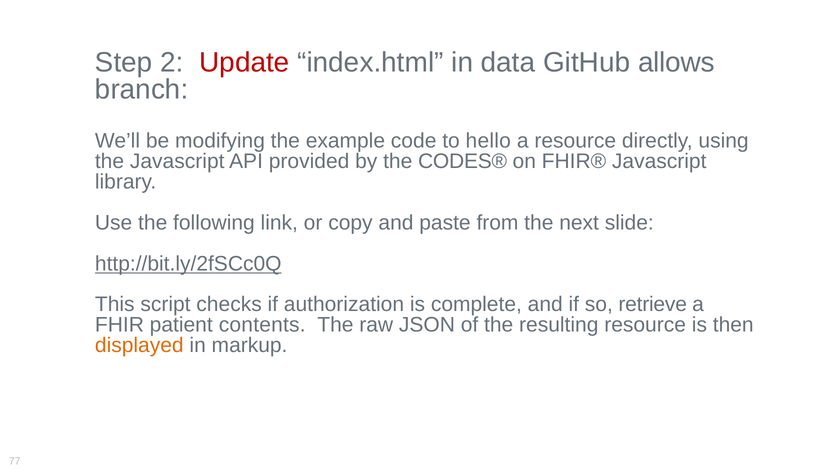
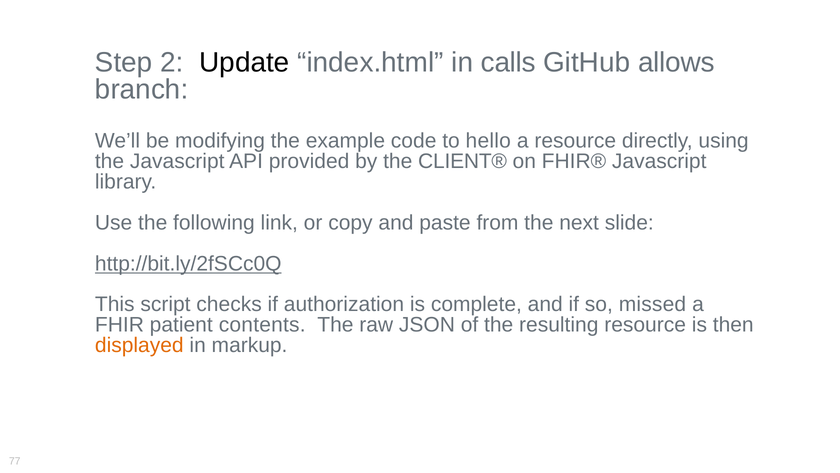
Update colour: red -> black (244, 62)
data: data -> calls (508, 62)
CODES®: CODES® -> CLIENT® (463, 161)
retrieve: retrieve -> missed (652, 304)
